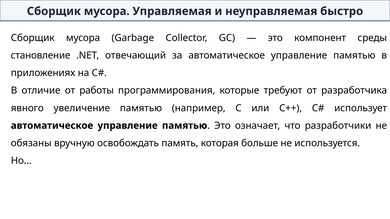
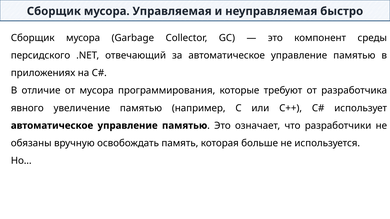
становление: становление -> персидского (41, 56)
от работы: работы -> мусора (97, 91)
